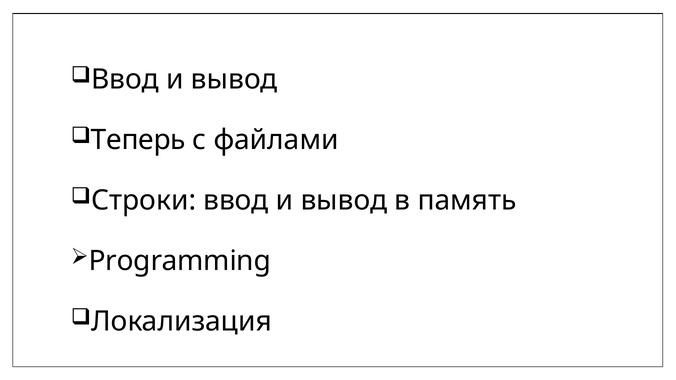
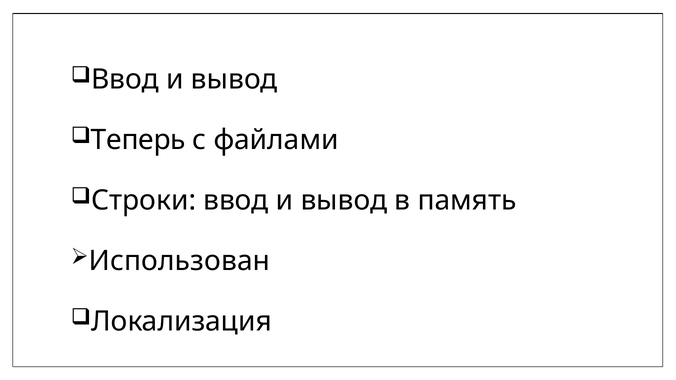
Programming: Programming -> Использован (180, 261)
